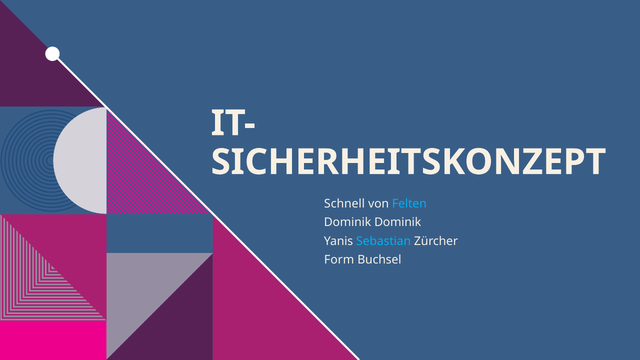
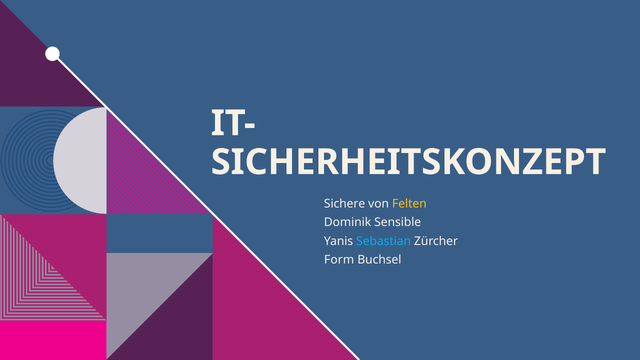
Schnell: Schnell -> Sichere (345, 204)
Felten colour: light blue -> yellow (409, 204)
Dominik Dominik: Dominik -> Sensible (398, 222)
